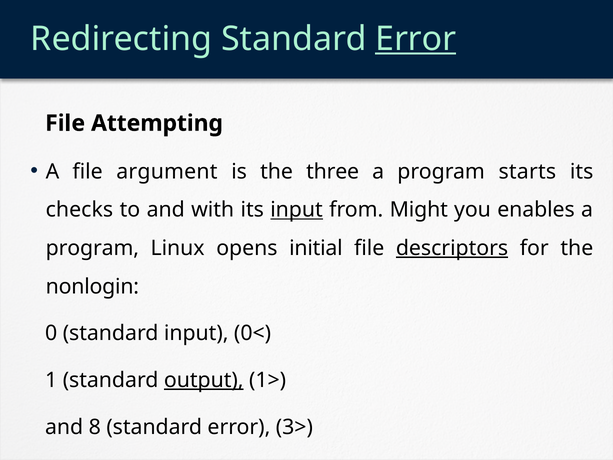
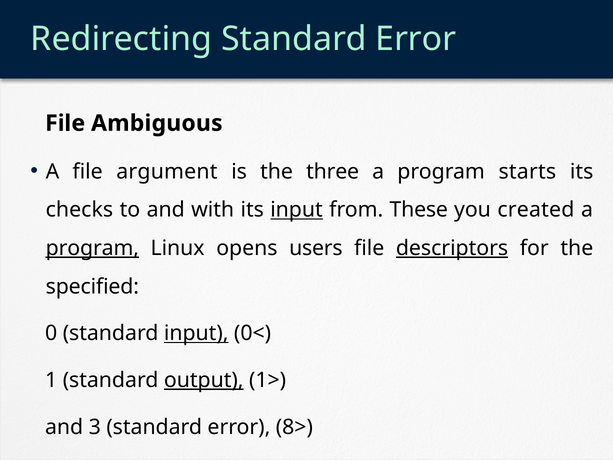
Error underline: present -> none (416, 39)
Attempting: Attempting -> Ambiguous (157, 123)
Might: Might -> These (419, 210)
enables: enables -> created (536, 210)
program underline: none -> present (92, 248)
initial: initial -> users (316, 248)
nonlogin: nonlogin -> specified (92, 286)
input underline: none -> present (196, 333)
8: 8 -> 3 (95, 427)
3>: 3> -> 8> (294, 427)
